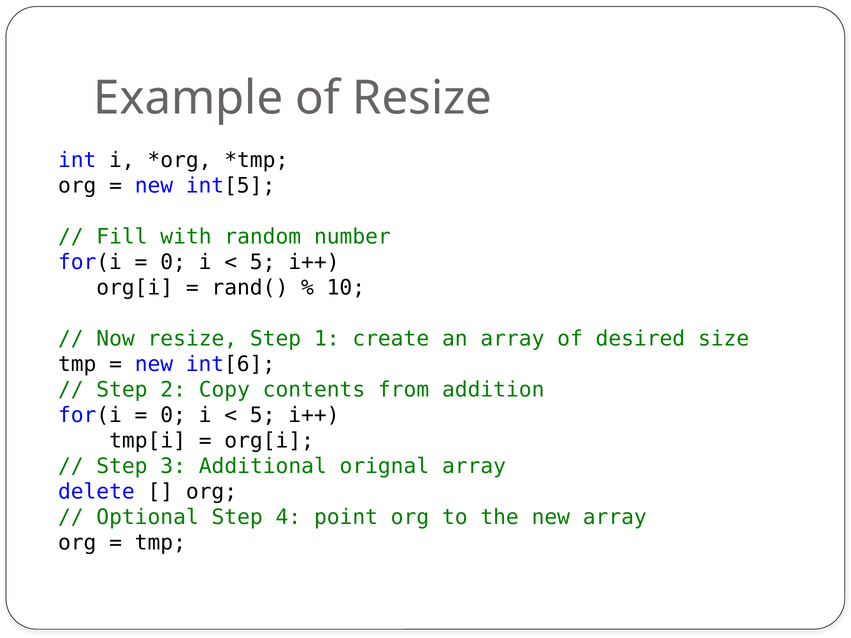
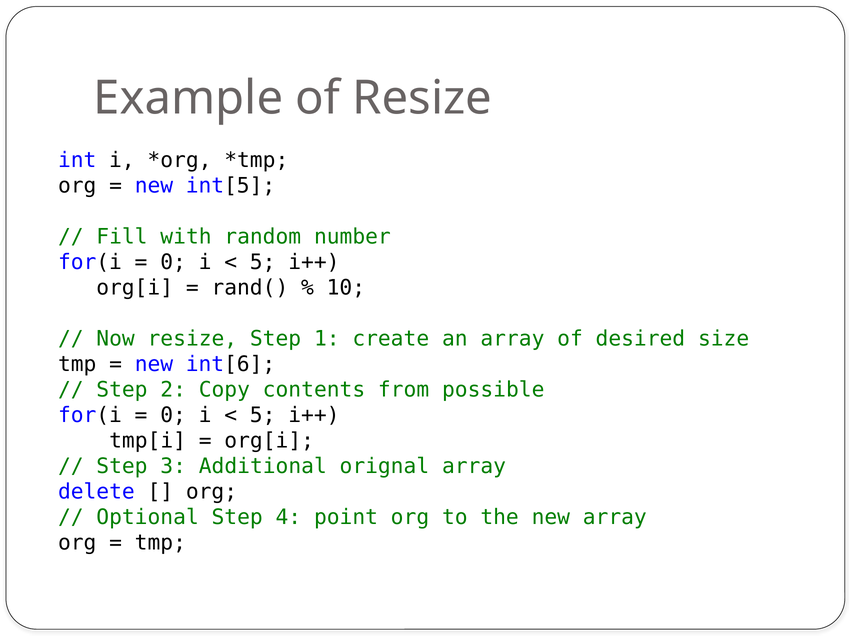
addition: addition -> possible (493, 390)
